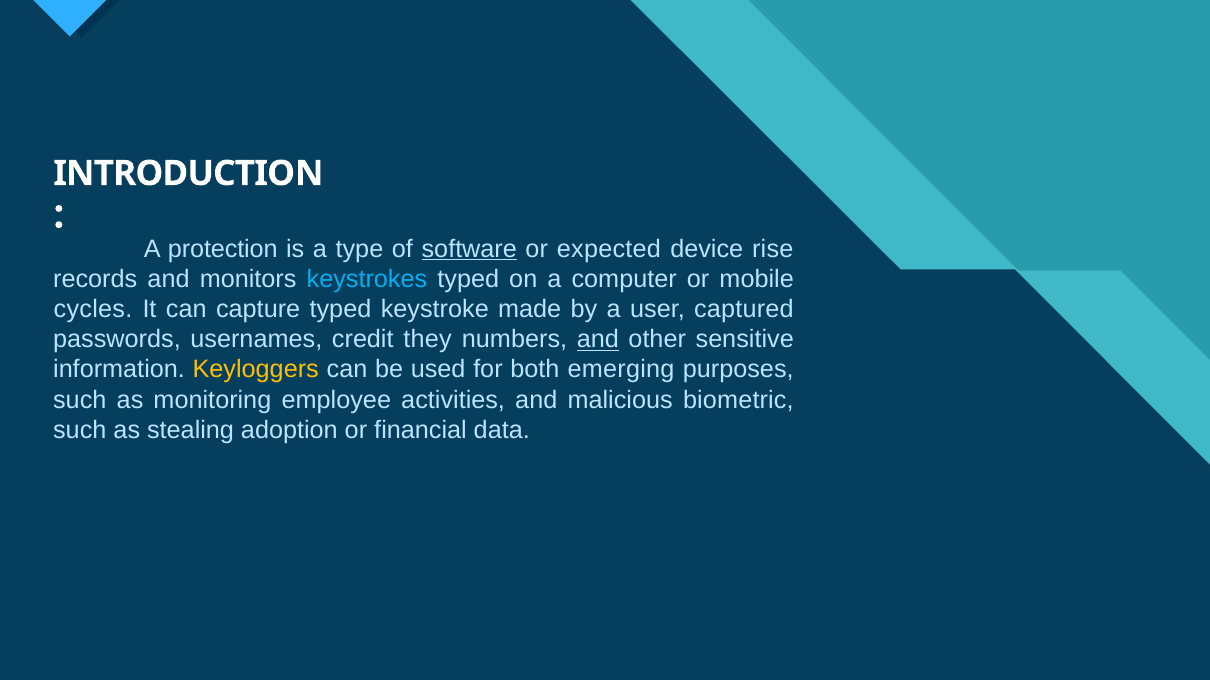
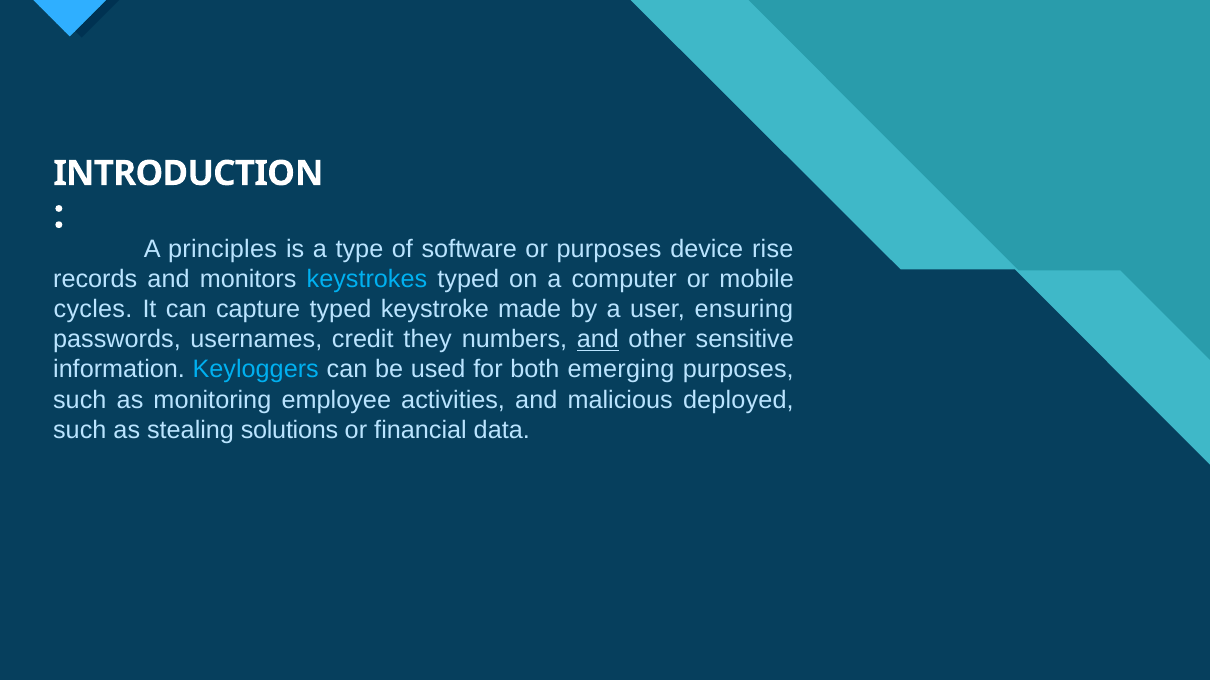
protection: protection -> principles (223, 249)
software underline: present -> none (469, 249)
or expected: expected -> purposes (609, 249)
captured: captured -> ensuring (744, 309)
Keyloggers colour: yellow -> light blue (256, 370)
biometric: biometric -> deployed (738, 400)
adoption: adoption -> solutions (290, 431)
